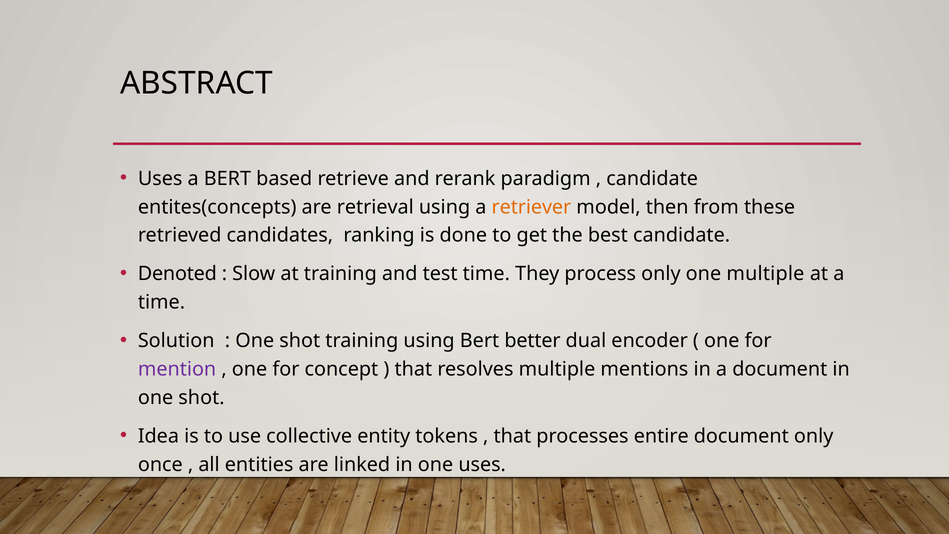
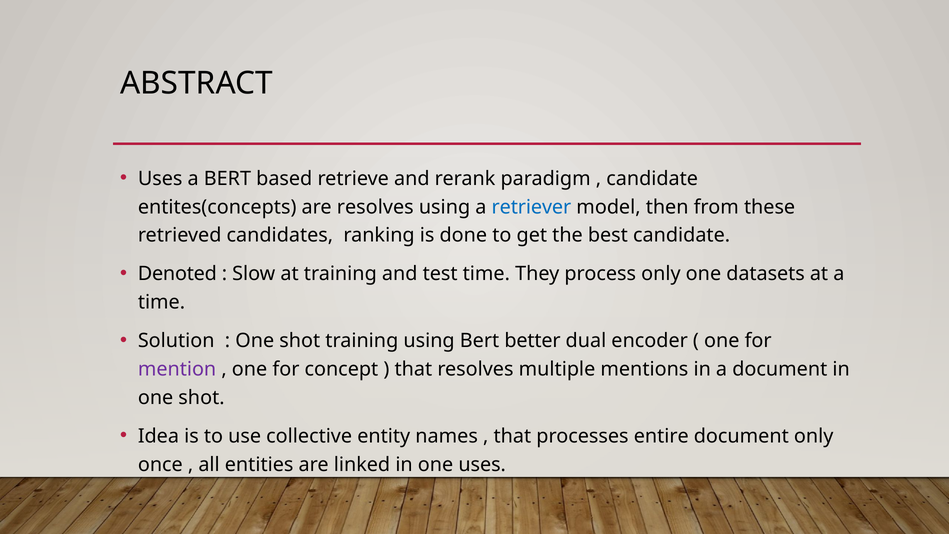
are retrieval: retrieval -> resolves (375, 207)
retriever colour: orange -> blue (531, 207)
one multiple: multiple -> datasets (766, 274)
tokens: tokens -> names (447, 436)
